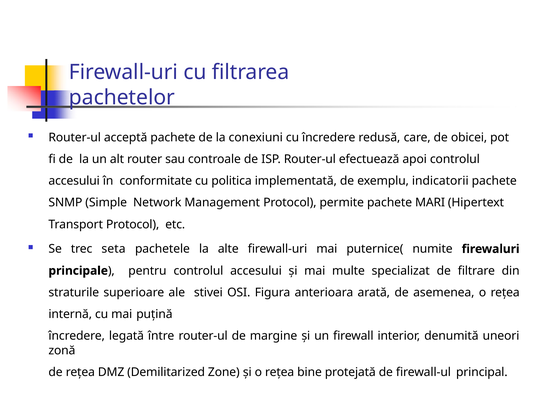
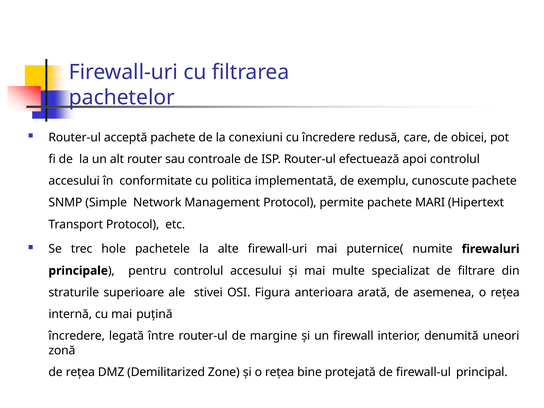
indicatorii: indicatorii -> cunoscute (440, 181)
seta: seta -> hole (114, 249)
